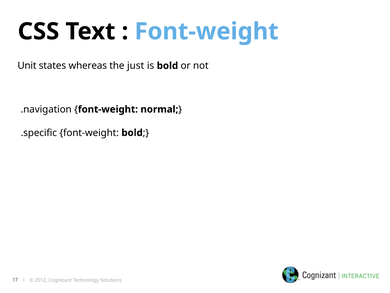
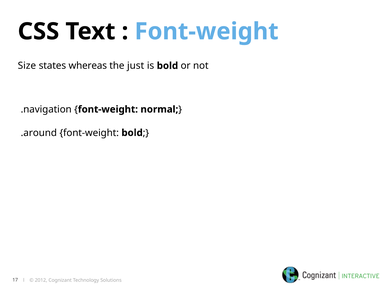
Unit: Unit -> Size (27, 66)
.specific: .specific -> .around (39, 133)
